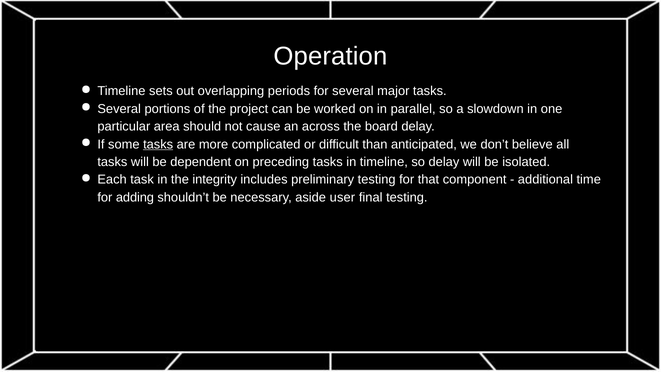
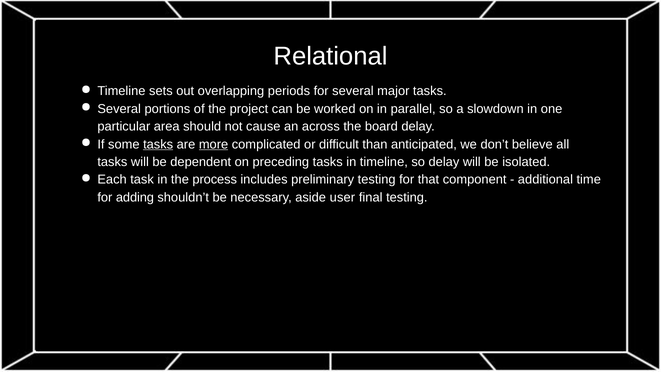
Operation: Operation -> Relational (330, 56)
more underline: none -> present (214, 144)
integrity: integrity -> process (215, 180)
